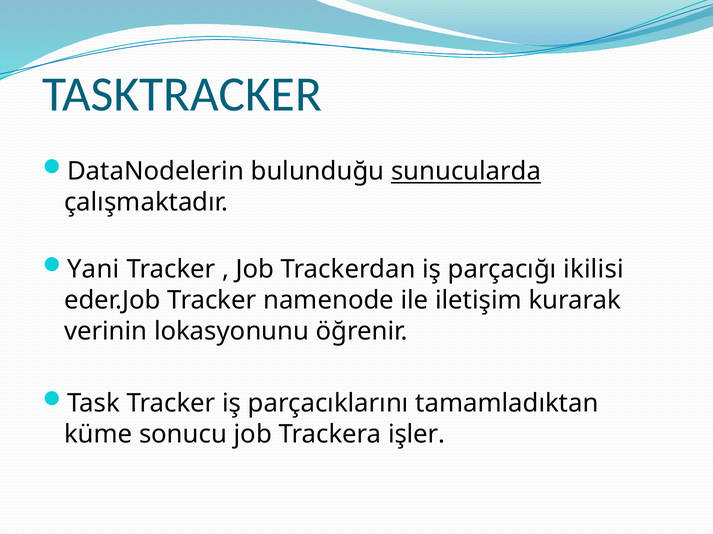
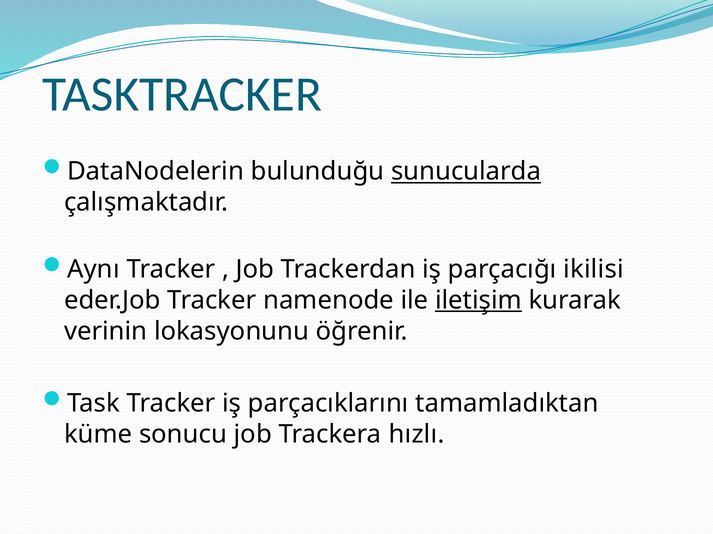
Yani: Yani -> Aynı (93, 270)
iletişim underline: none -> present (479, 301)
işler: işler -> hızlı (417, 435)
